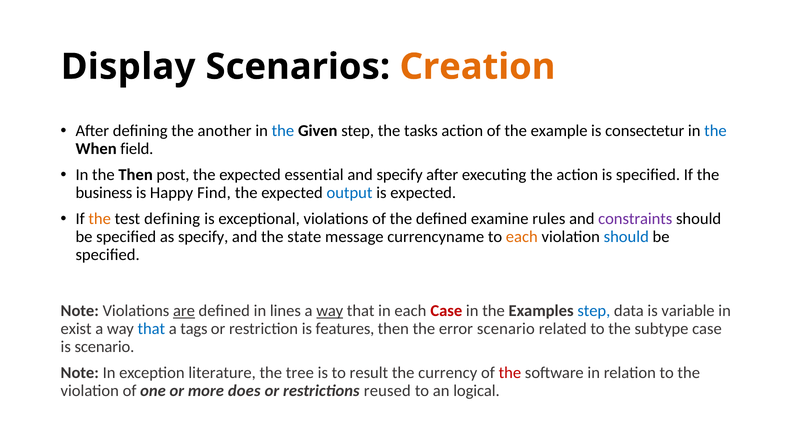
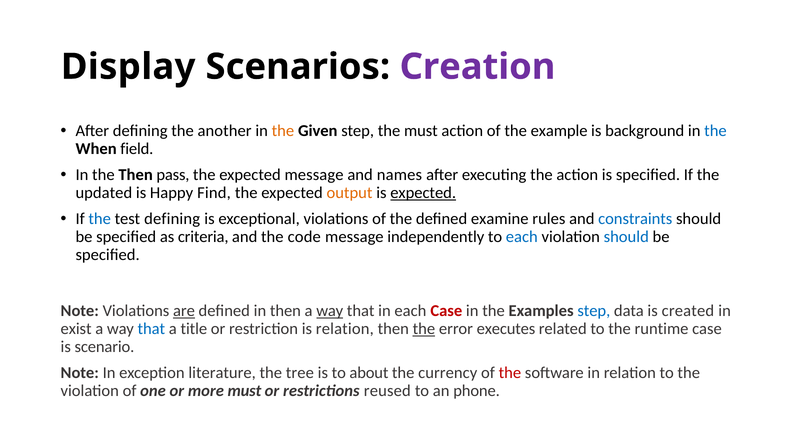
Creation colour: orange -> purple (478, 67)
the colour: blue -> orange (283, 131)
the tasks: tasks -> must (421, 131)
consectetur: consectetur -> background (645, 131)
post: post -> pass (173, 175)
expected essential: essential -> message (314, 175)
and specify: specify -> names (399, 175)
business: business -> updated (104, 193)
output colour: blue -> orange (350, 193)
expected underline: none -> present (423, 193)
the colour: orange -> blue (100, 219)
constraints colour: purple -> blue (635, 219)
as specify: specify -> criteria (203, 237)
state: state -> code (304, 237)
currencyname: currencyname -> independently (436, 237)
each colour: orange -> blue (522, 237)
in lines: lines -> then (285, 311)
variable: variable -> created (688, 311)
tags: tags -> title (194, 329)
is features: features -> relation (345, 329)
the underline: none -> present (424, 329)
error scenario: scenario -> executes (506, 329)
subtype: subtype -> runtime (662, 329)
result: result -> about (369, 373)
more does: does -> must (244, 391)
logical: logical -> phone (477, 391)
